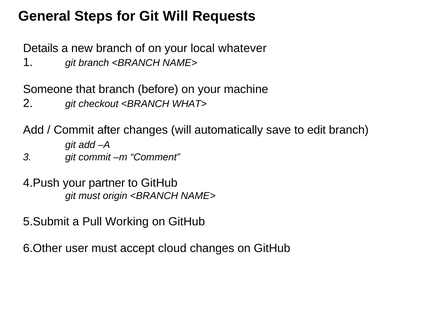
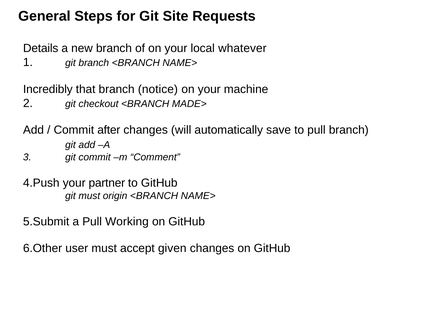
Git Will: Will -> Site (176, 16)
Someone: Someone -> Incredibly (48, 89)
before: before -> notice (158, 89)
WHAT>: WHAT> -> MADE> (189, 104)
to edit: edit -> pull (316, 130)
cloud: cloud -> given (172, 248)
